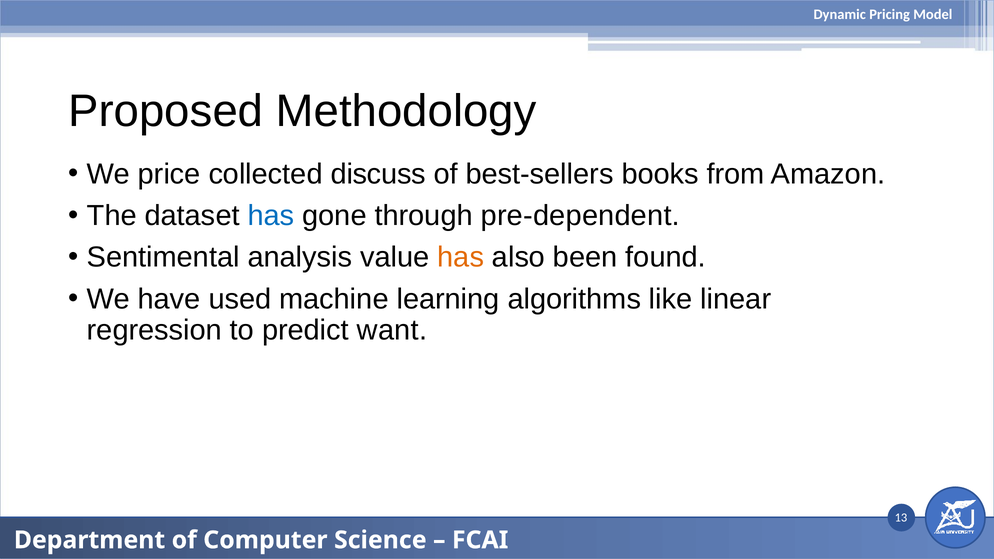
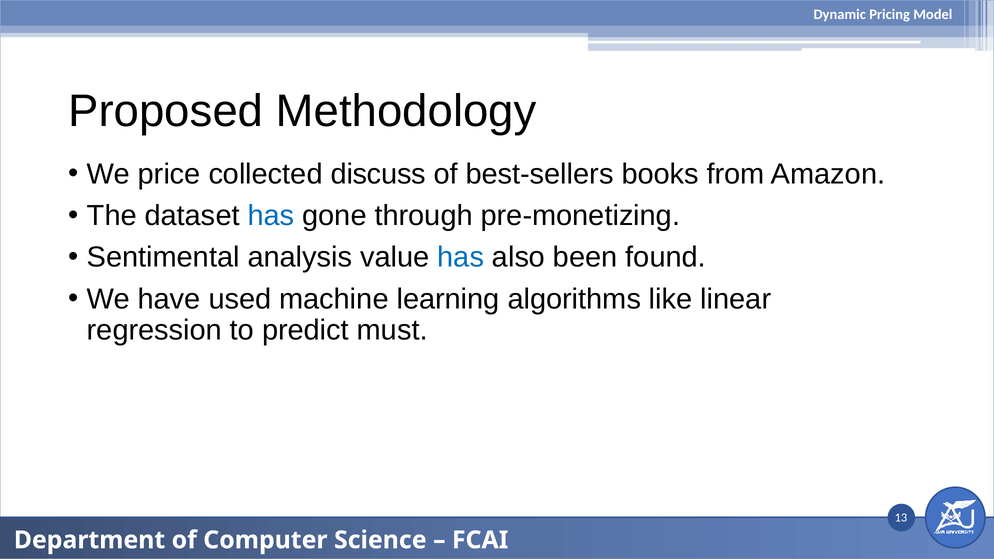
pre-dependent: pre-dependent -> pre-monetizing (580, 216)
has colour: orange -> blue (461, 257)
want: want -> must (392, 330)
